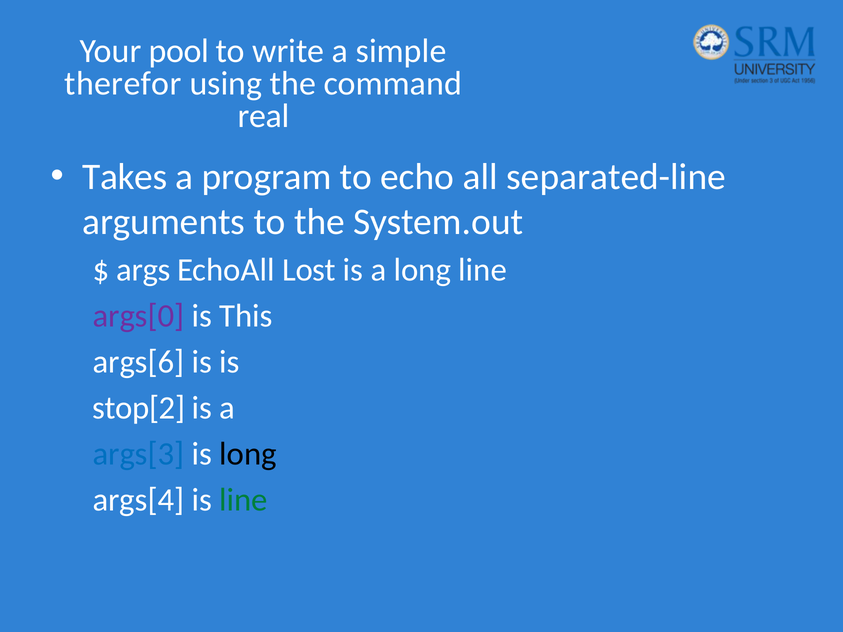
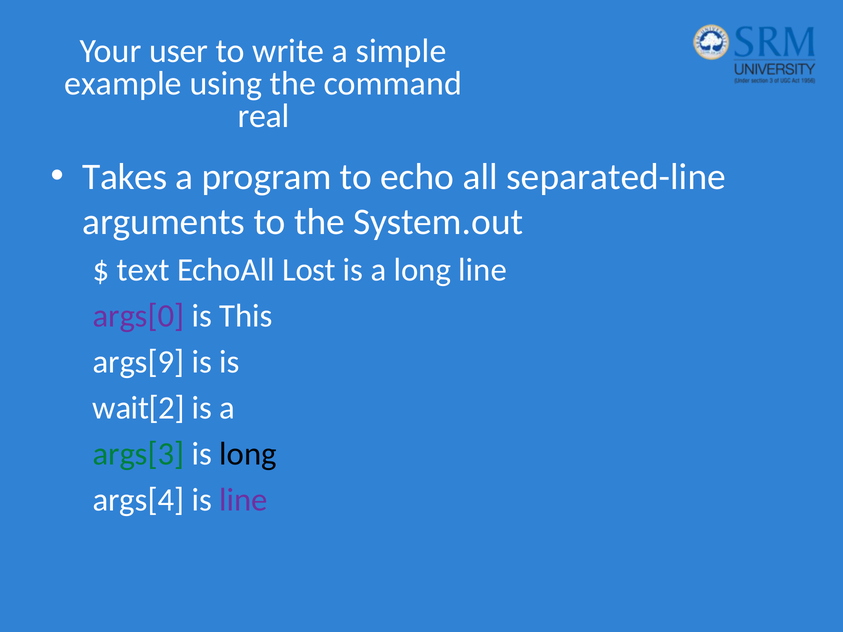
pool: pool -> user (179, 51)
therefor: therefor -> example (123, 83)
args: args -> text (143, 270)
args[6: args[6 -> args[9 (138, 362)
stop[2: stop[2 -> wait[2 (139, 408)
args[3 colour: blue -> green (138, 454)
line colour: green -> purple (244, 500)
